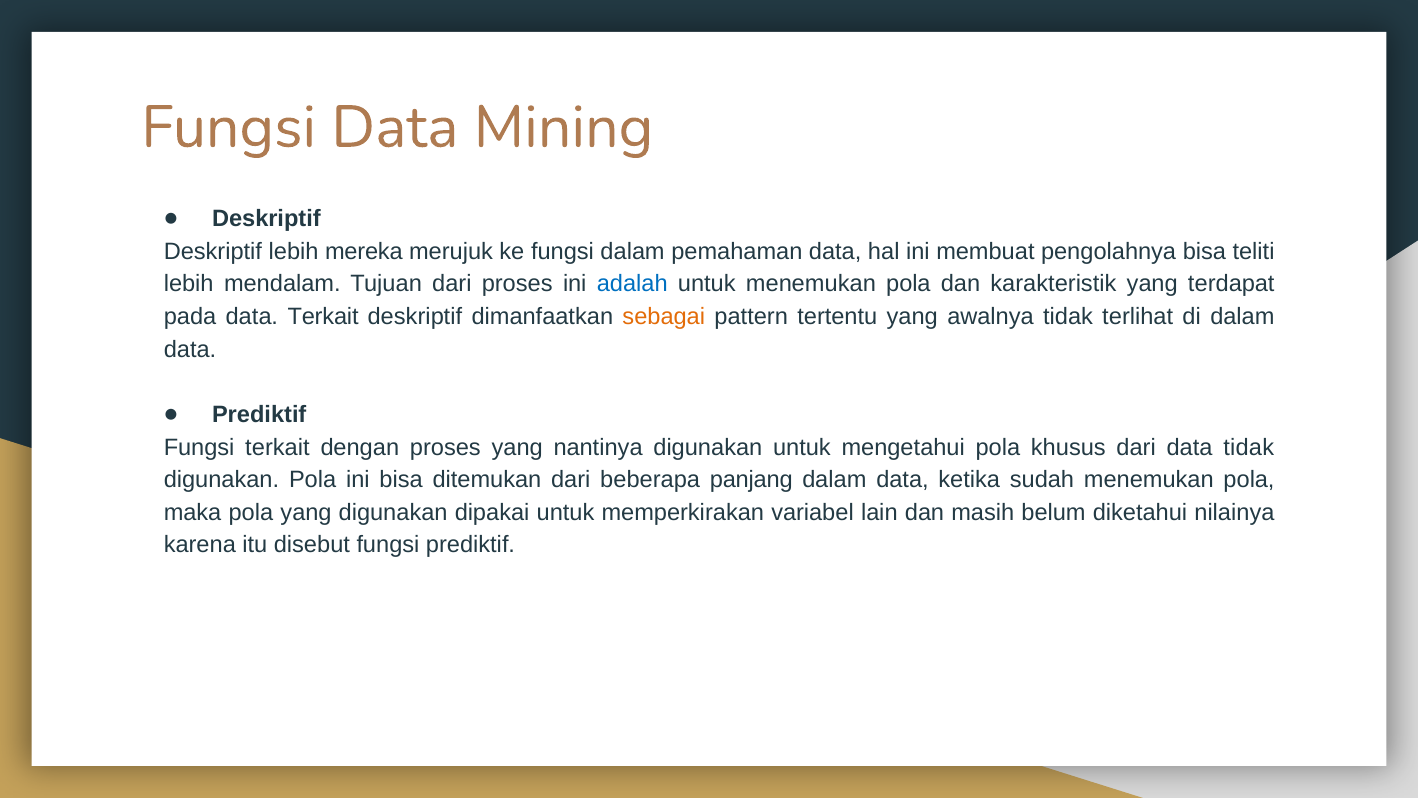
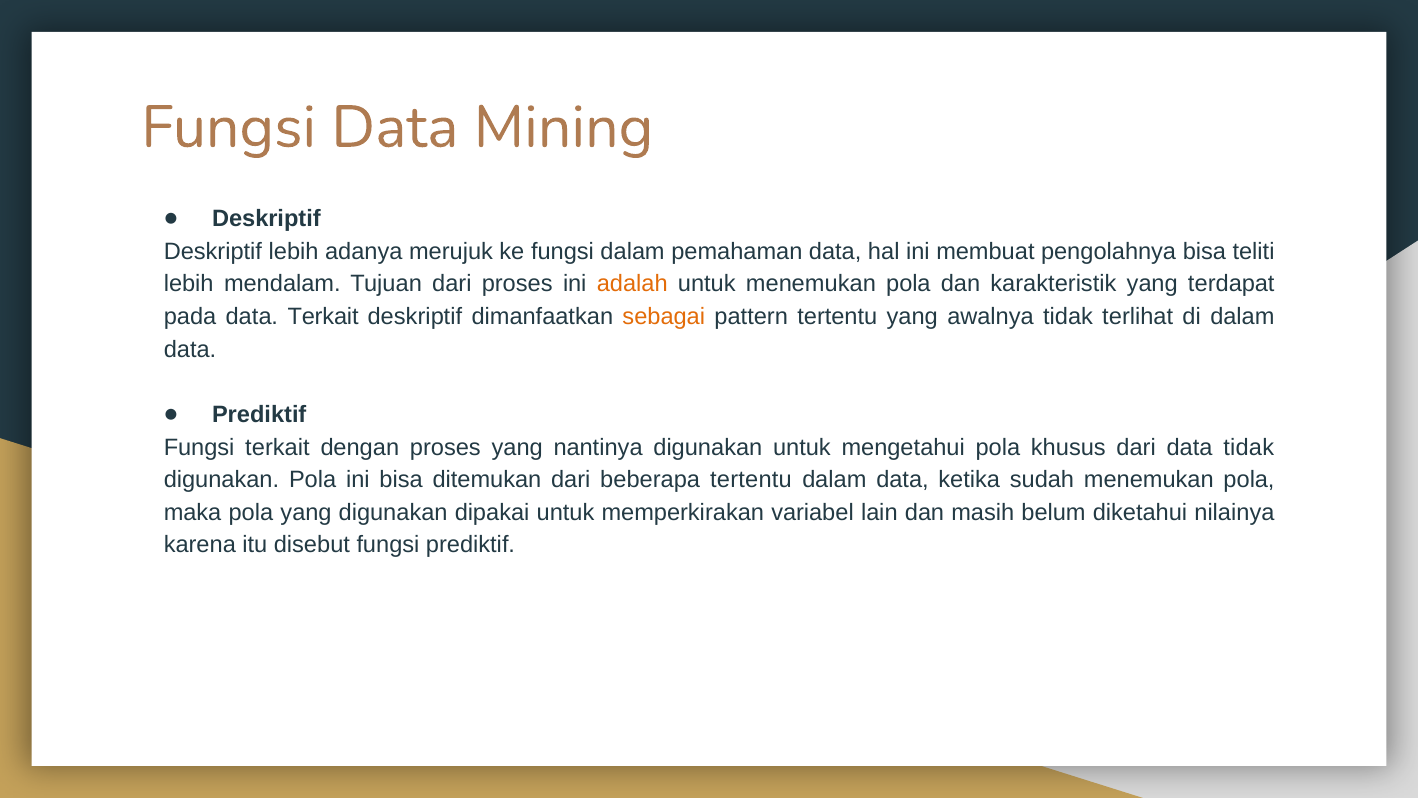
mereka: mereka -> adanya (364, 251)
adalah colour: blue -> orange (632, 284)
beberapa panjang: panjang -> tertentu (751, 480)
